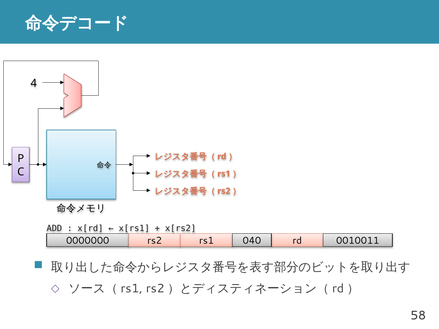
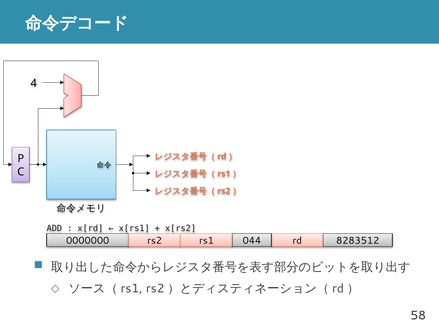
040: 040 -> 044 (252, 241)
0010011: 0010011 -> 8283512 (358, 241)
